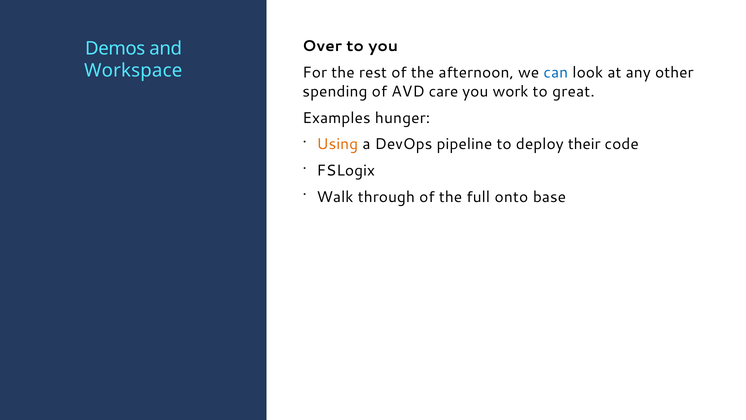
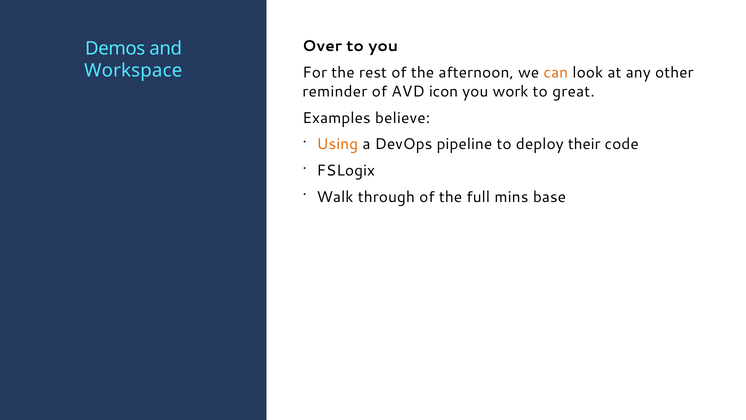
can colour: blue -> orange (556, 73)
spending: spending -> reminder (335, 91)
care: care -> icon (444, 91)
hunger: hunger -> believe (403, 118)
onto: onto -> mins (511, 197)
